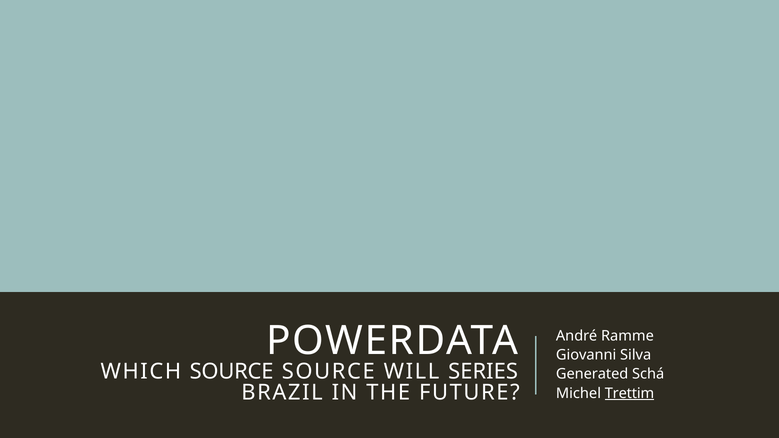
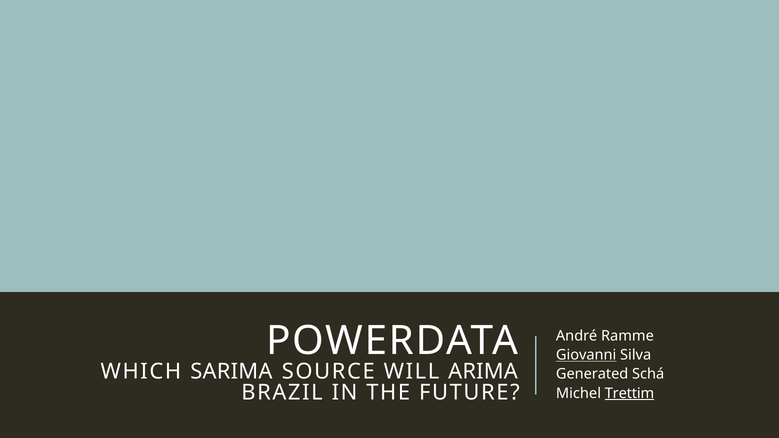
Giovanni underline: none -> present (586, 355)
WHICH SOURCE: SOURCE -> SARIMA (231, 372)
SERIES: SERIES -> ARIMA (483, 372)
